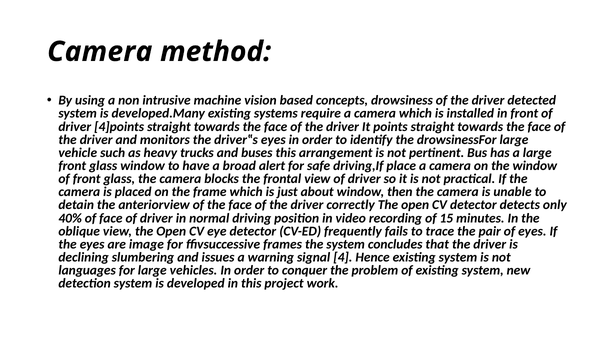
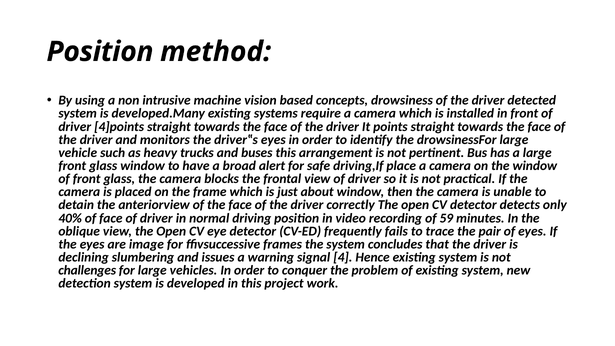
Camera: Camera -> Position (100, 52)
15: 15 -> 59 (446, 218)
languages: languages -> challenges (87, 270)
